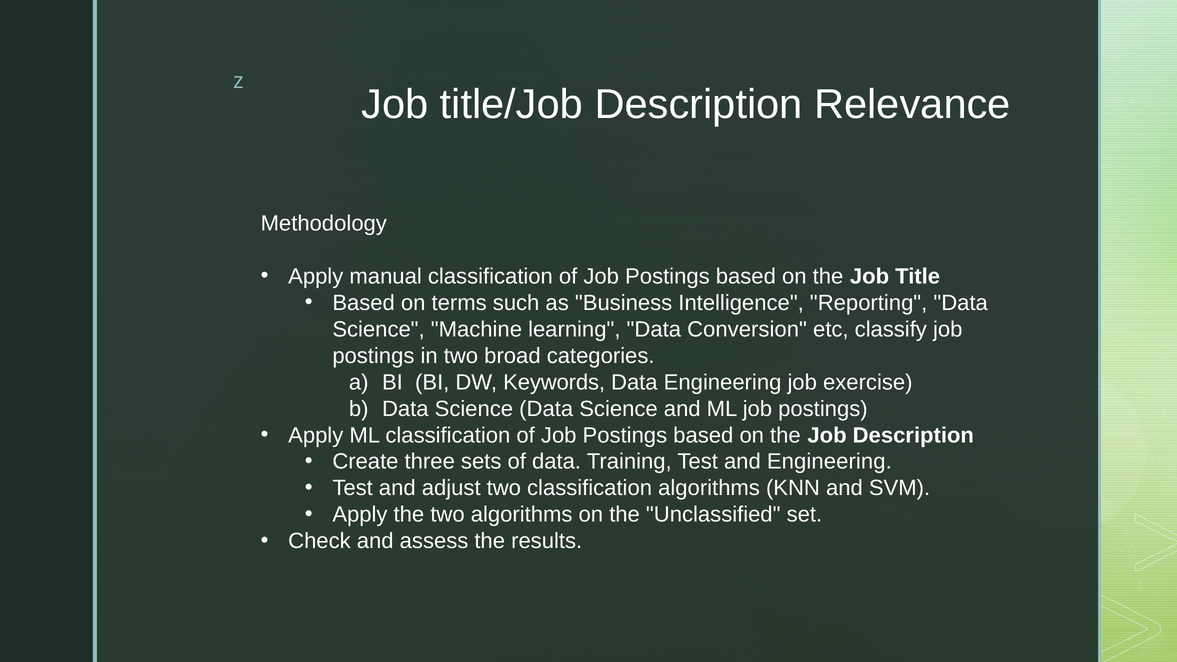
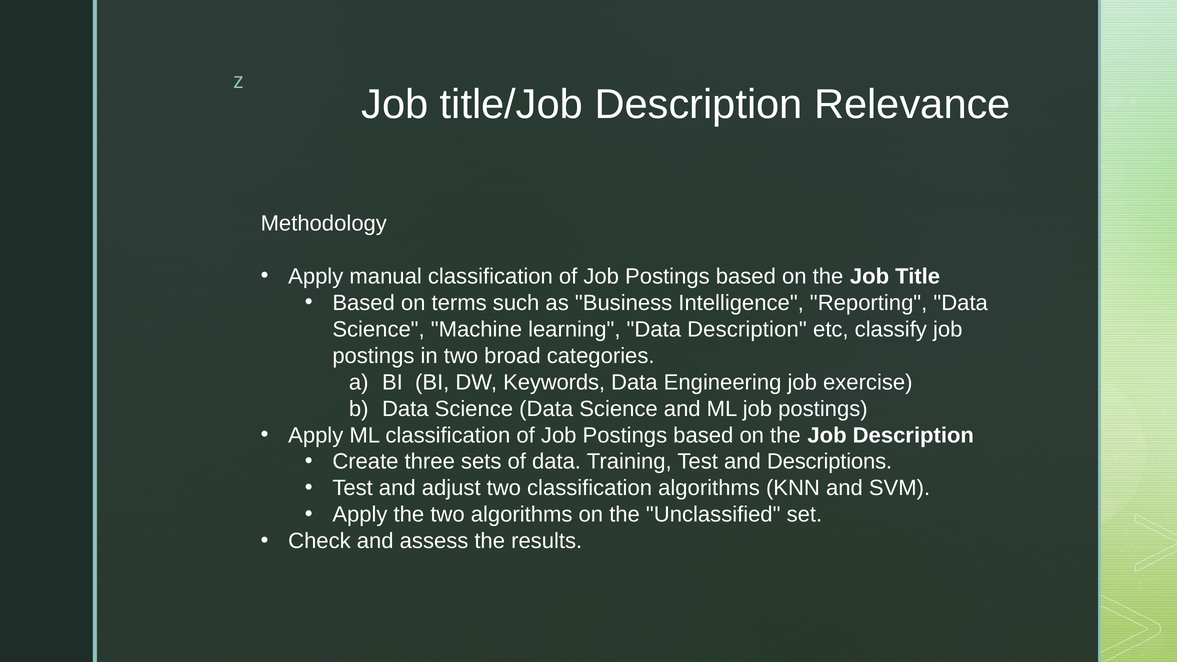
Data Conversion: Conversion -> Description (747, 329)
and Engineering: Engineering -> Descriptions (830, 462)
